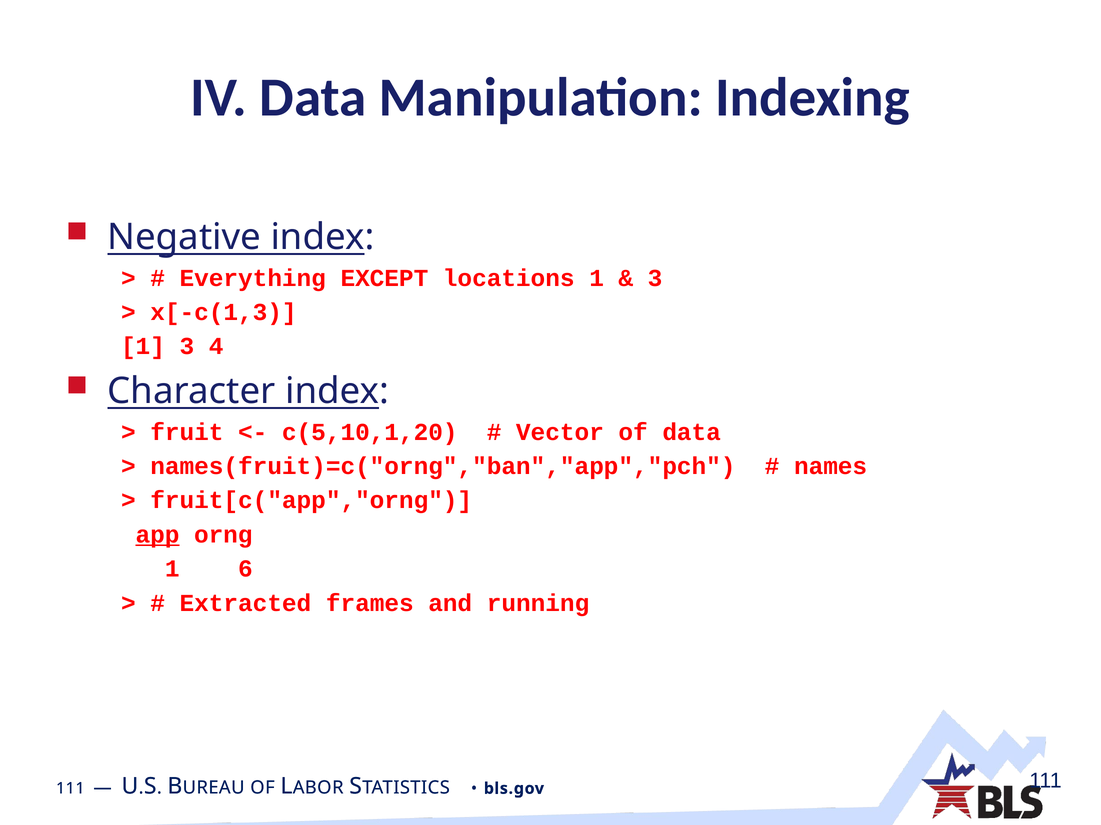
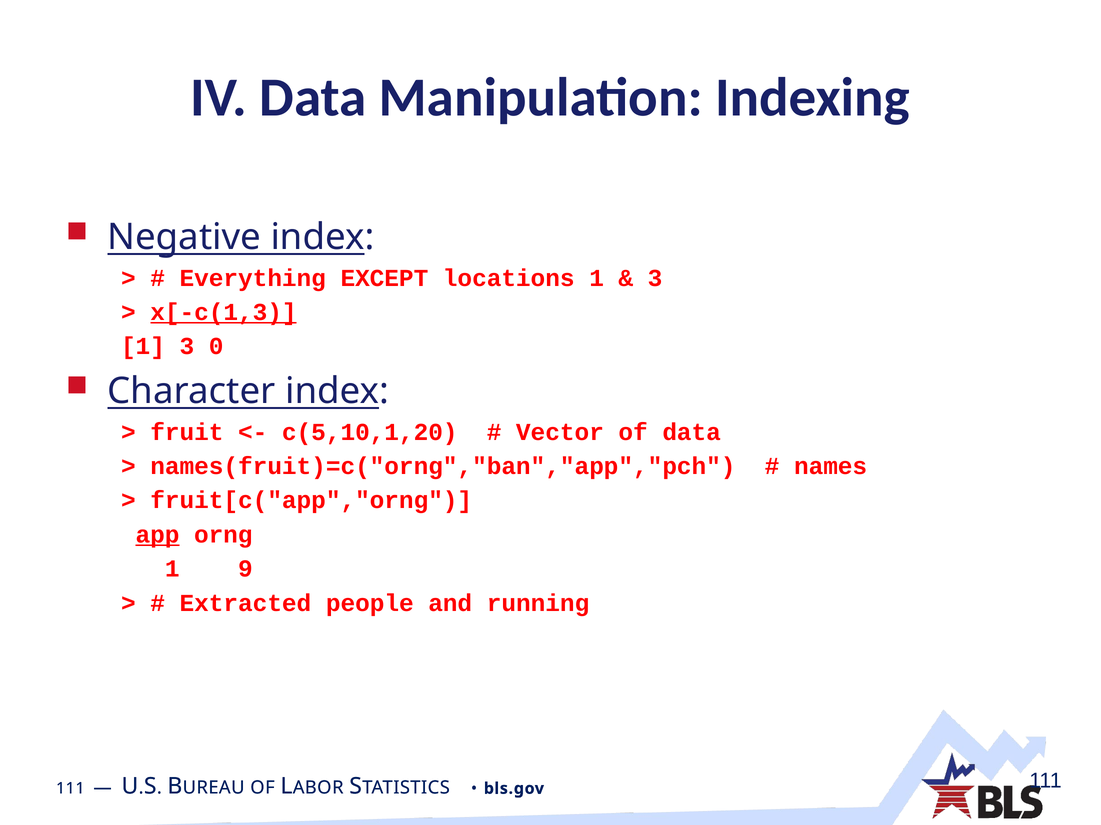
x[-c(1,3 underline: none -> present (223, 312)
4: 4 -> 0 (216, 347)
6: 6 -> 9 (245, 569)
frames: frames -> people (370, 604)
